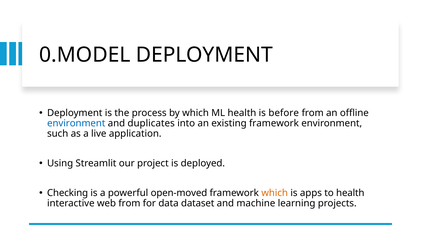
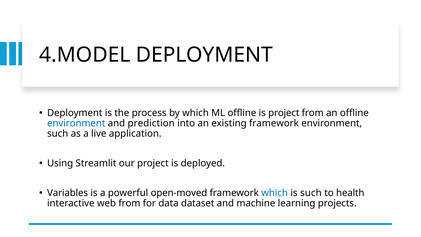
0.MODEL: 0.MODEL -> 4.MODEL (85, 55)
ML health: health -> offline (242, 113)
is before: before -> project (284, 113)
duplicates: duplicates -> prediction (151, 123)
Checking: Checking -> Variables (68, 193)
which colour: orange -> blue (275, 193)
is apps: apps -> such (311, 193)
